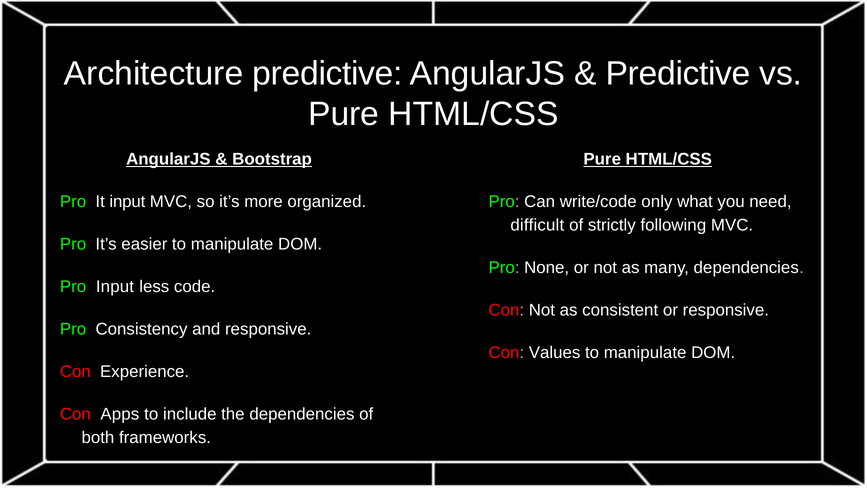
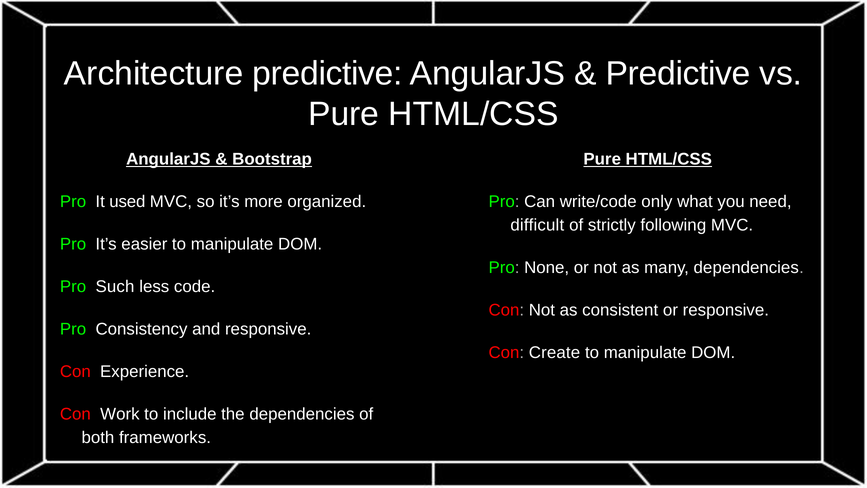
It input: input -> used (127, 202)
Pro Input: Input -> Such (115, 287)
Values: Values -> Create (555, 352)
Apps: Apps -> Work (120, 414)
